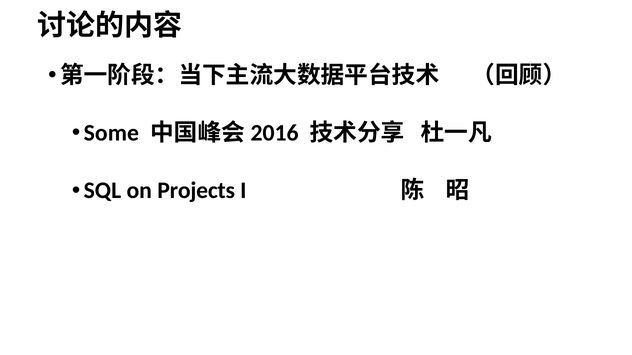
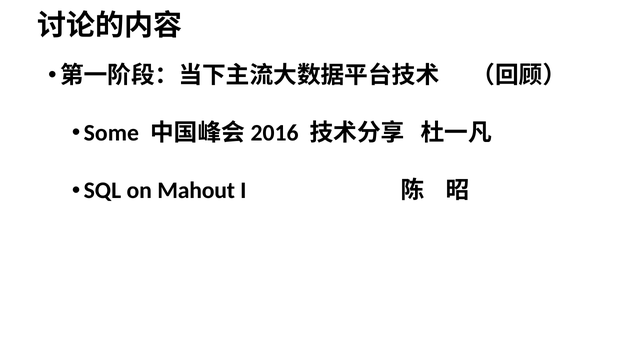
Projects: Projects -> Mahout (196, 191)
